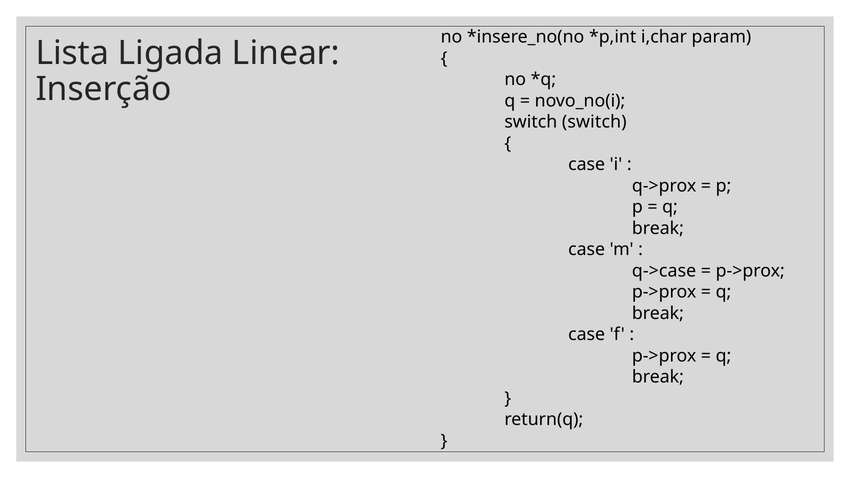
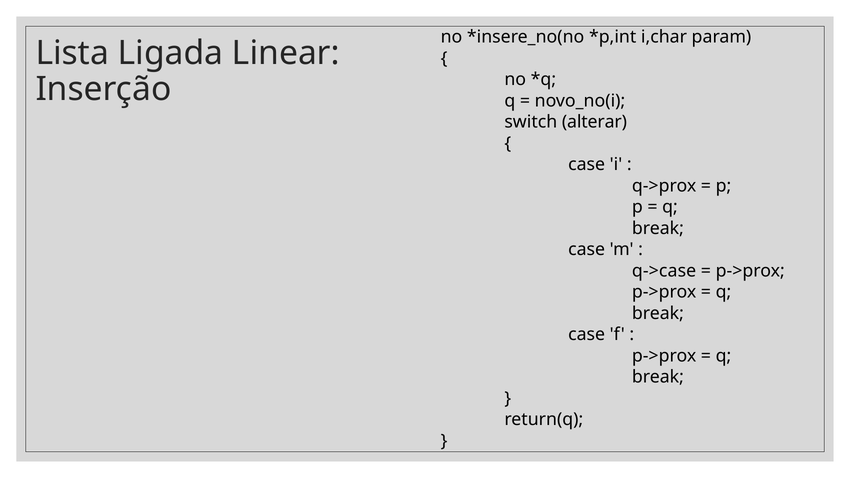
switch switch: switch -> alterar (594, 122)
